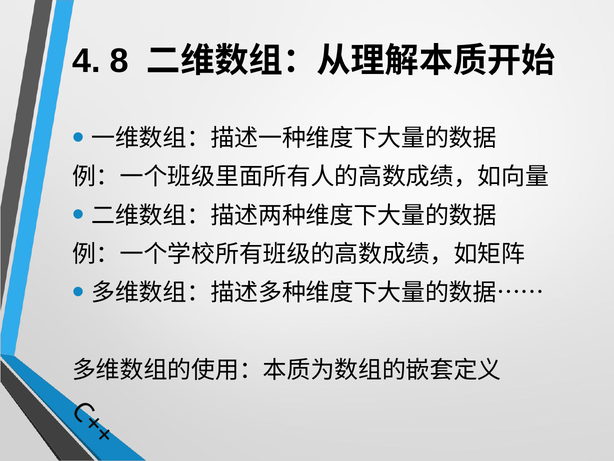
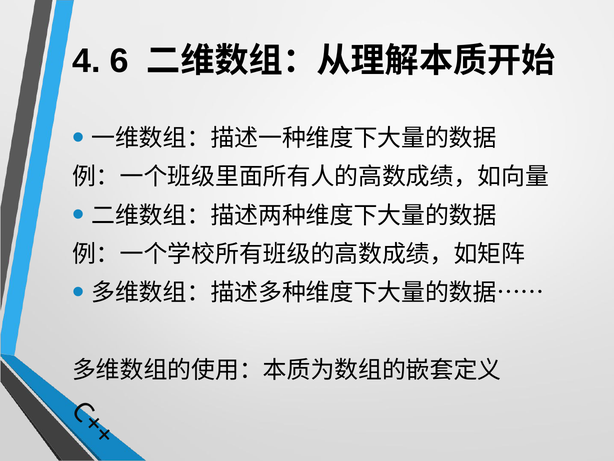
8: 8 -> 6 (119, 61)
